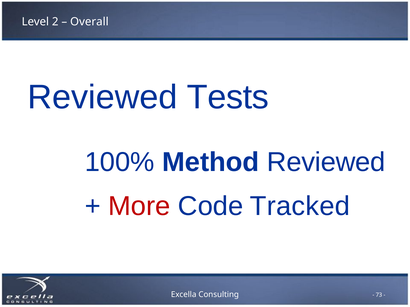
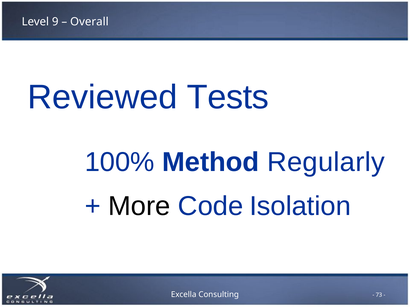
2: 2 -> 9 (55, 22)
Method Reviewed: Reviewed -> Regularly (326, 162)
More colour: red -> black (139, 206)
Tracked: Tracked -> Isolation (300, 206)
